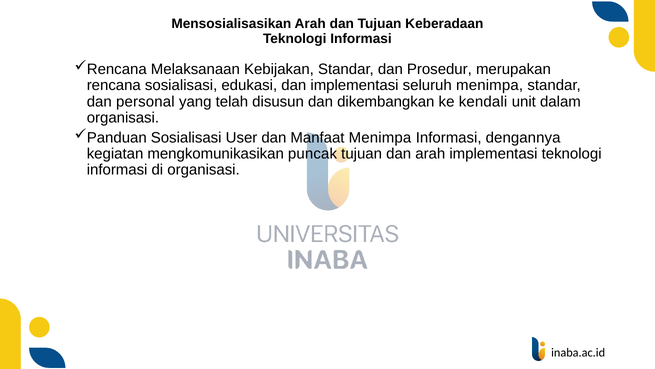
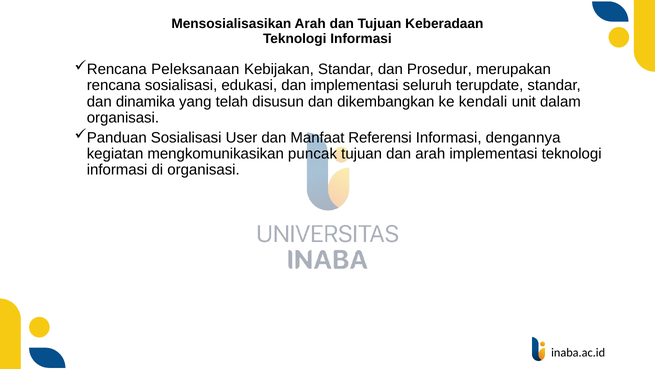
Melaksanaan: Melaksanaan -> Peleksanaan (195, 69)
seluruh menimpa: menimpa -> terupdate (490, 85)
personal: personal -> dinamika (145, 102)
Manfaat Menimpa: Menimpa -> Referensi (380, 137)
